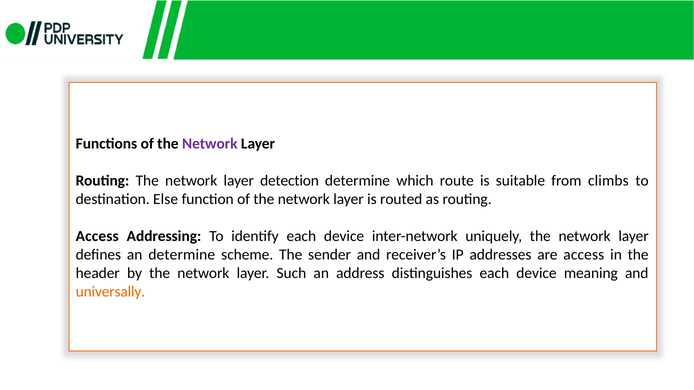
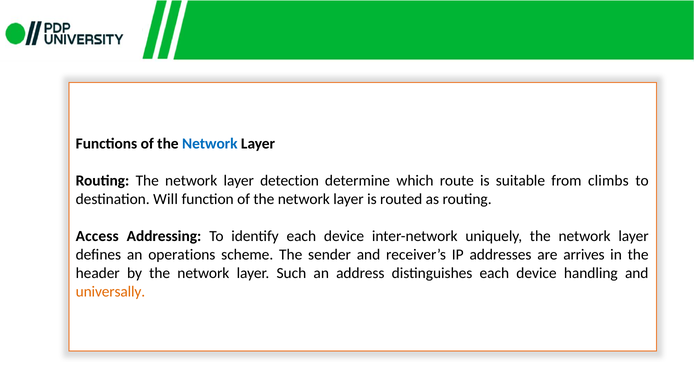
Network colour: purple -> blue (210, 144)
Else: Else -> Will (166, 200)
an determine: determine -> operations (182, 255)
are access: access -> arrives (584, 255)
meaning: meaning -> handling (591, 273)
